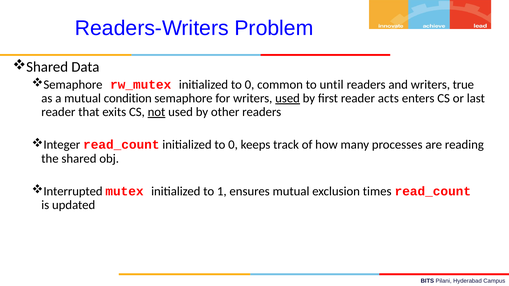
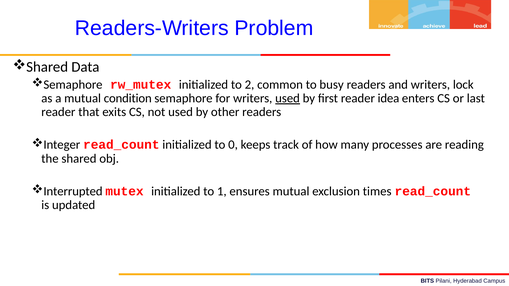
rw_mutex initialized to 0: 0 -> 2 (250, 85)
until: until -> busy (332, 85)
true: true -> lock (463, 85)
acts: acts -> idea (388, 98)
not underline: present -> none (156, 112)
